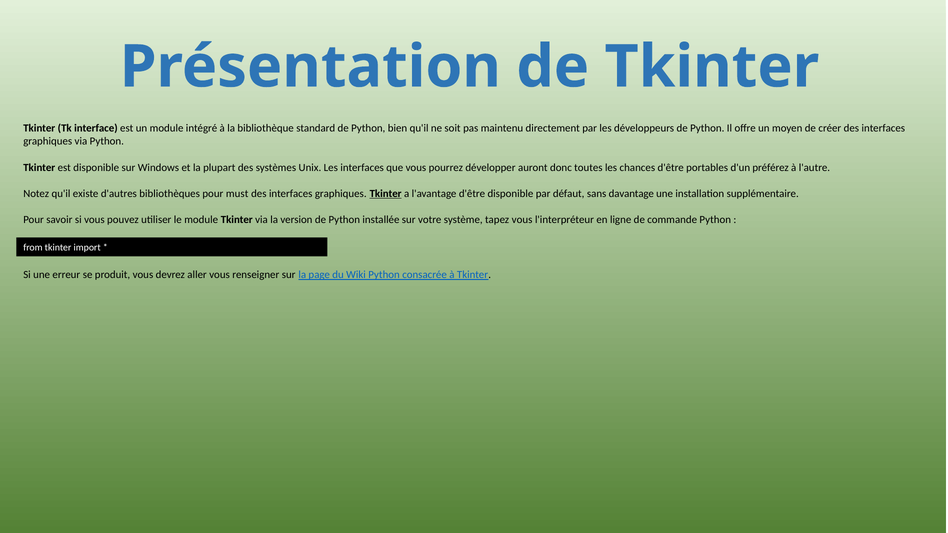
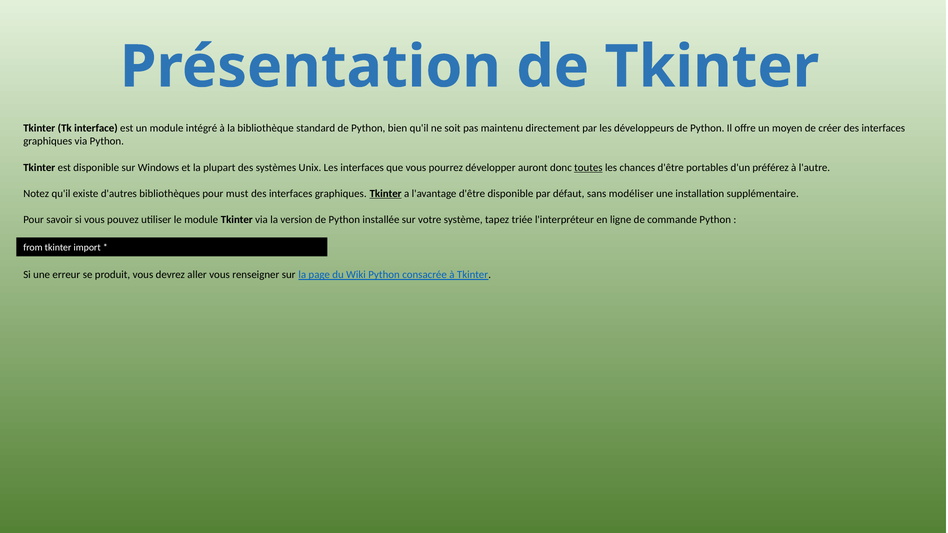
toutes underline: none -> present (588, 168)
davantage: davantage -> modéliser (631, 194)
tapez vous: vous -> triée (522, 220)
